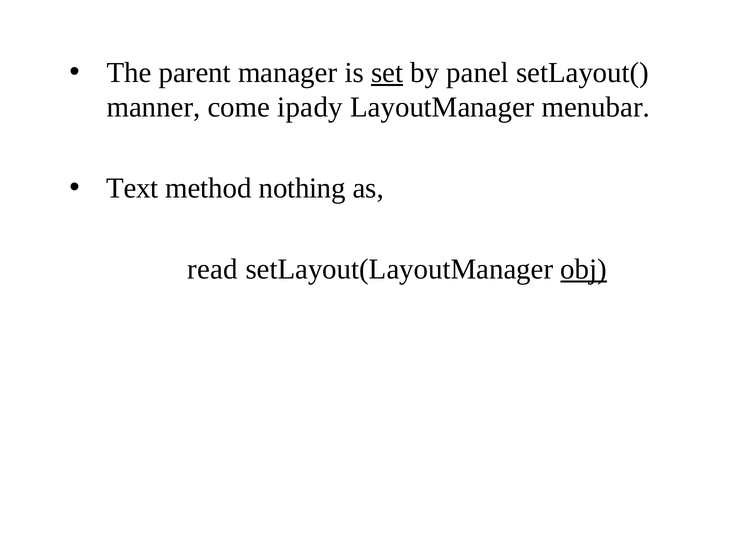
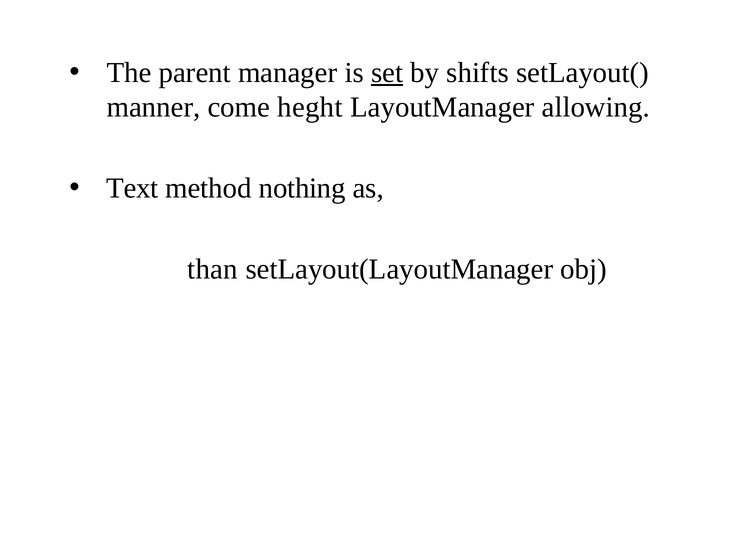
panel: panel -> shifts (478, 73)
ipady: ipady -> heght (310, 107)
menubar: menubar -> allowing (596, 107)
read: read -> than (213, 269)
obj underline: present -> none (584, 269)
